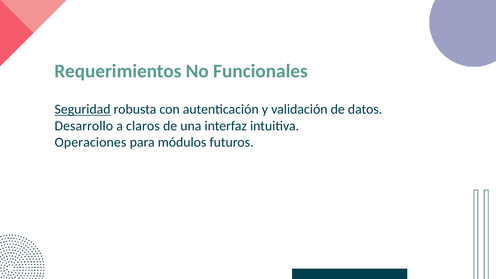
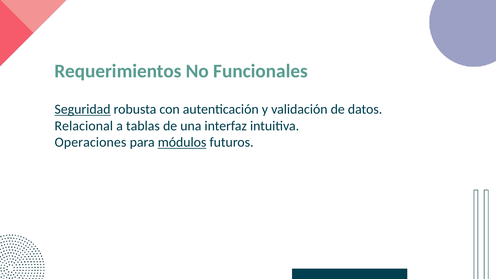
Desarrollo: Desarrollo -> Relacional (84, 126)
claros: claros -> tablas (143, 126)
módulos underline: none -> present (182, 142)
